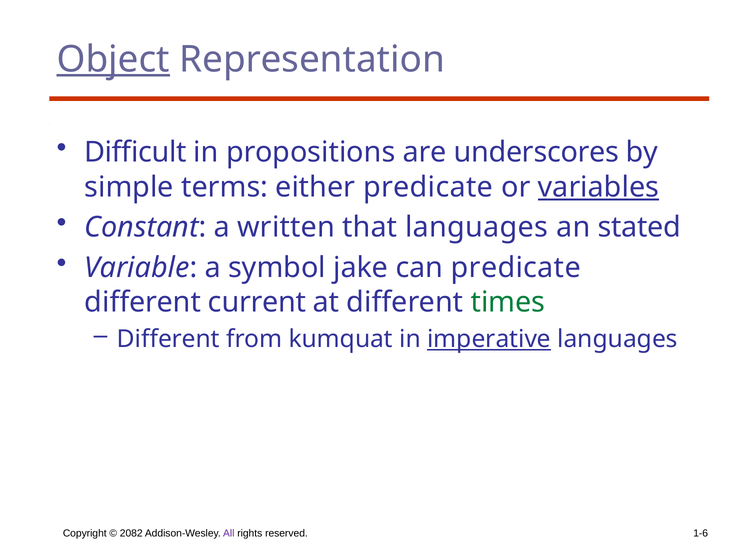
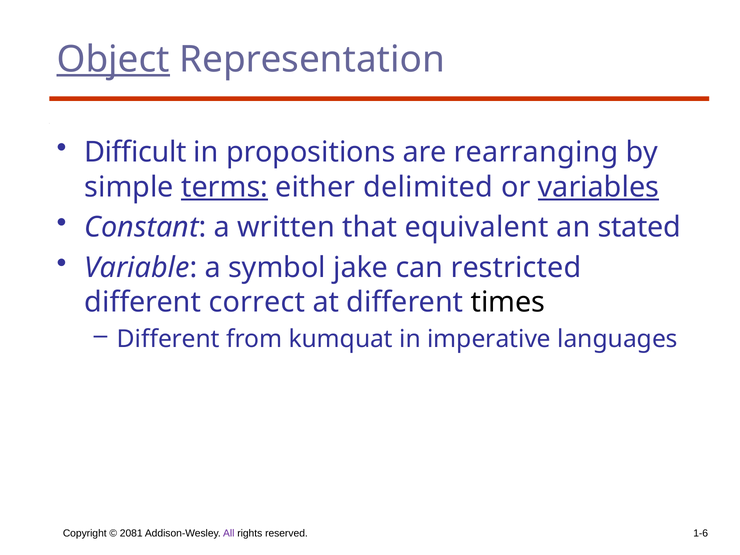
underscores: underscores -> rearranging (536, 152)
terms underline: none -> present (225, 187)
either predicate: predicate -> delimited (428, 187)
that languages: languages -> equivalent (477, 227)
can predicate: predicate -> restricted (516, 268)
current: current -> correct (257, 302)
times colour: green -> black (508, 302)
imperative underline: present -> none (489, 339)
2082: 2082 -> 2081 (131, 533)
